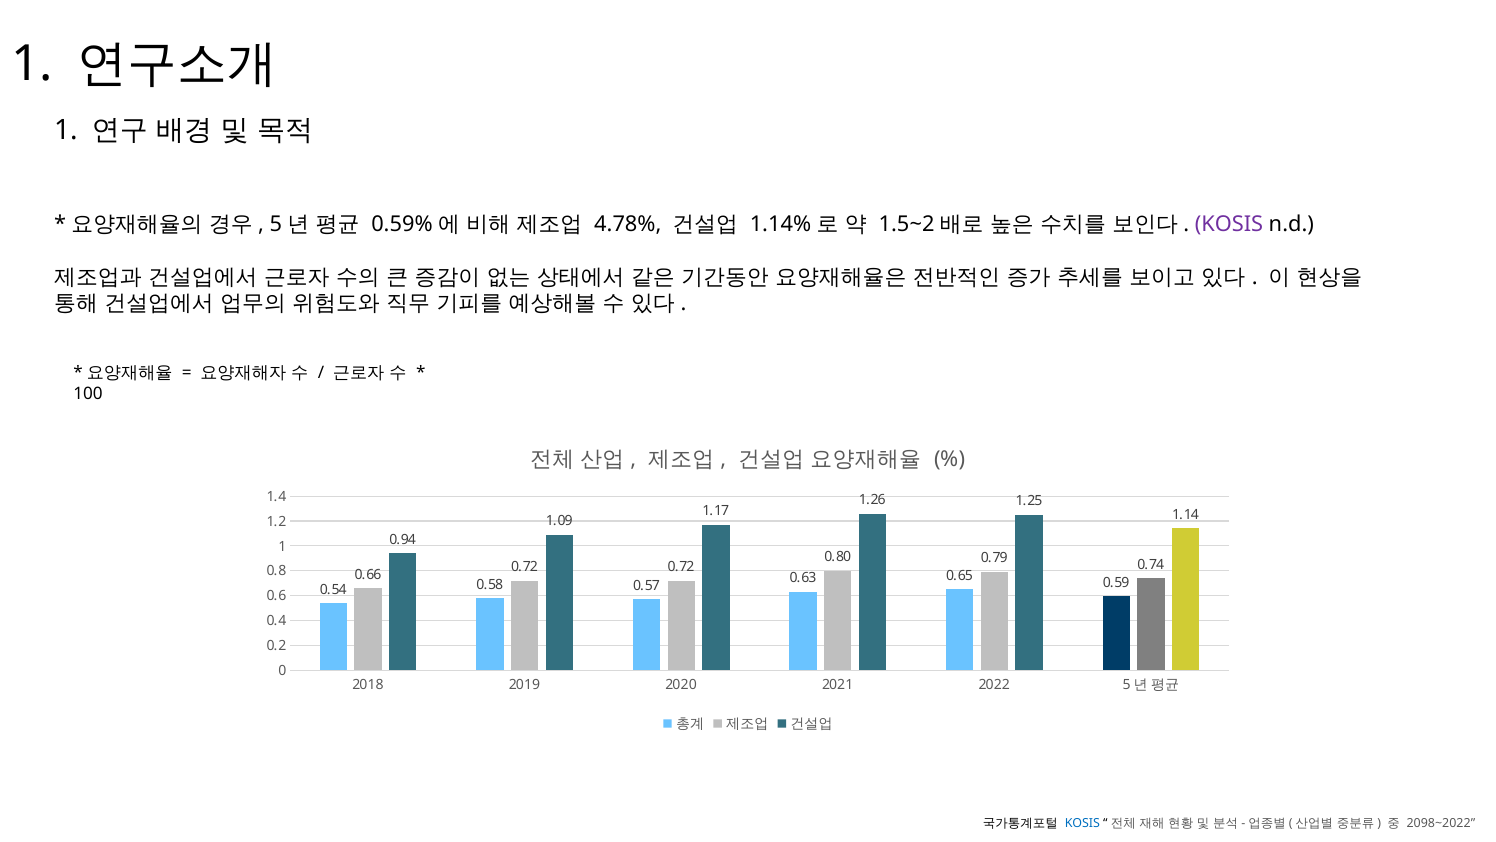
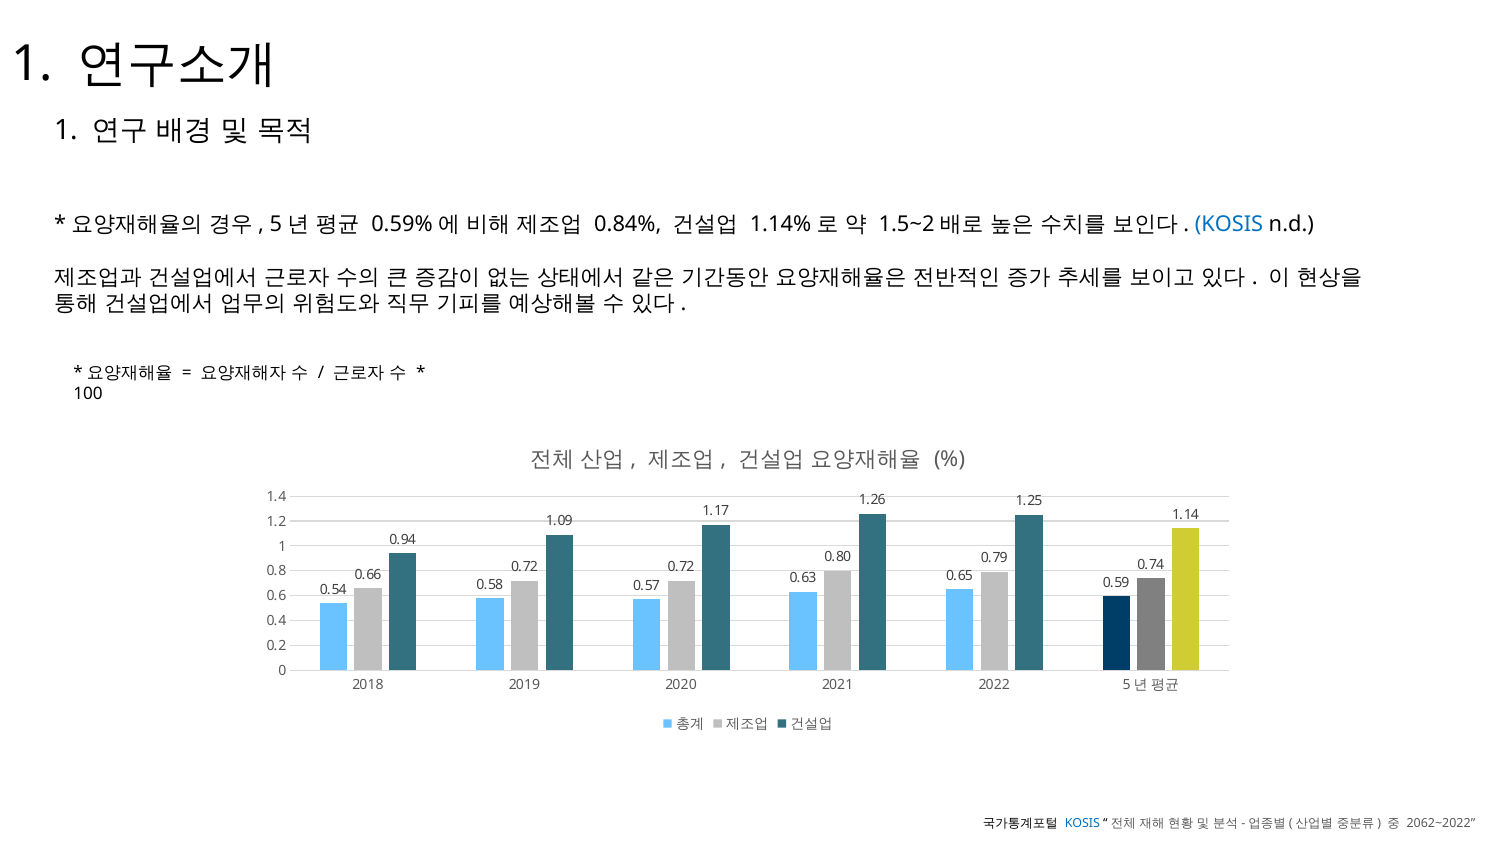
4.78%: 4.78% -> 0.84% (628, 224)
KOSIS colour: purple -> blue (1229, 224)
2098~2022: 2098~2022 -> 2062~2022 (1441, 823)
